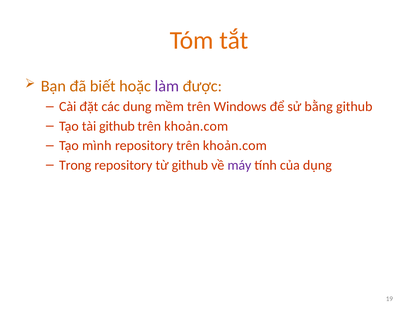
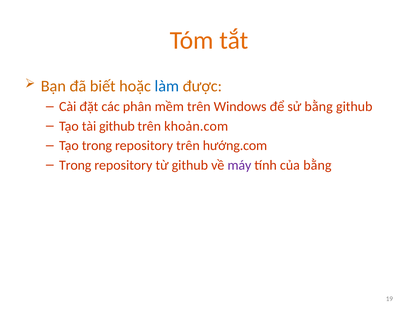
làm colour: purple -> blue (167, 86)
dung: dung -> phân (137, 107)
Tạo mình: mình -> trong (97, 146)
repository trên khoản.com: khoản.com -> hướng.com (235, 146)
của dụng: dụng -> bằng (317, 165)
